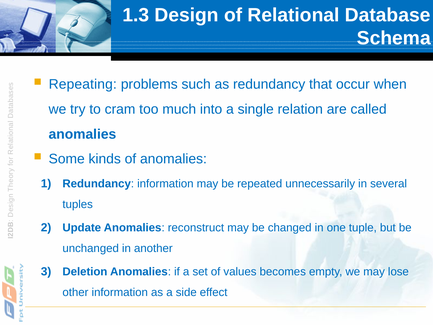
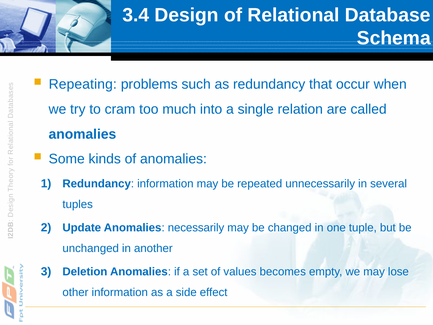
1.3: 1.3 -> 3.4 (136, 15)
reconstruct: reconstruct -> necessarily (196, 228)
